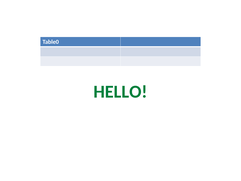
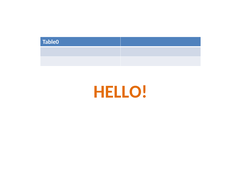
HELLO colour: green -> orange (120, 92)
